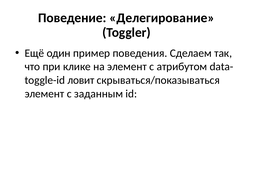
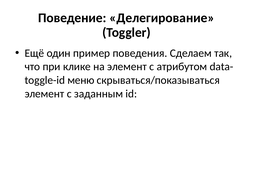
ловит: ловит -> меню (81, 80)
